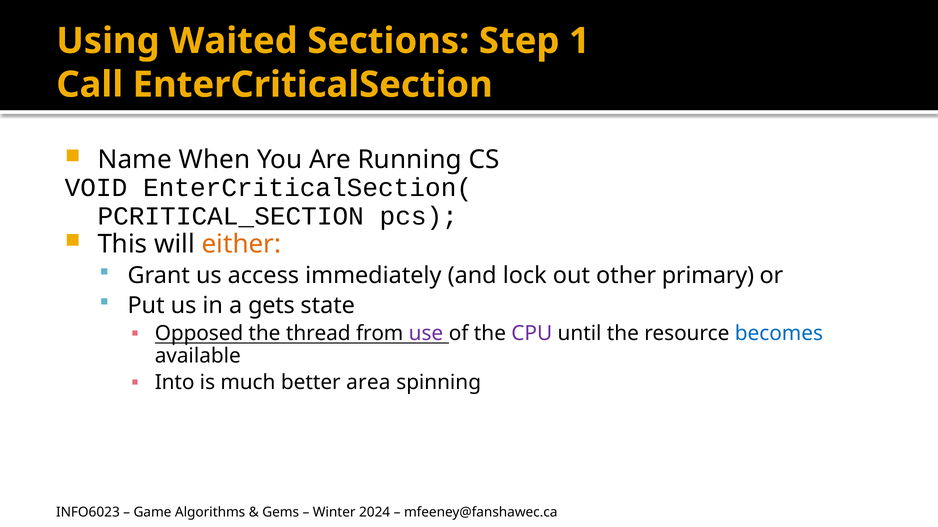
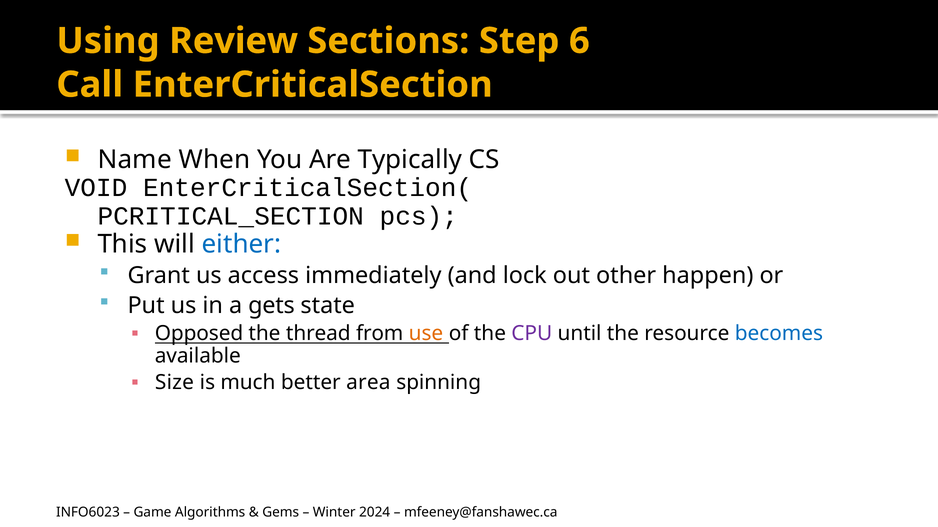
Waited: Waited -> Review (234, 41)
1: 1 -> 6 (579, 41)
Running: Running -> Typically (410, 160)
either colour: orange -> blue (241, 244)
primary: primary -> happen (708, 276)
use colour: purple -> orange (426, 334)
Into: Into -> Size (174, 383)
